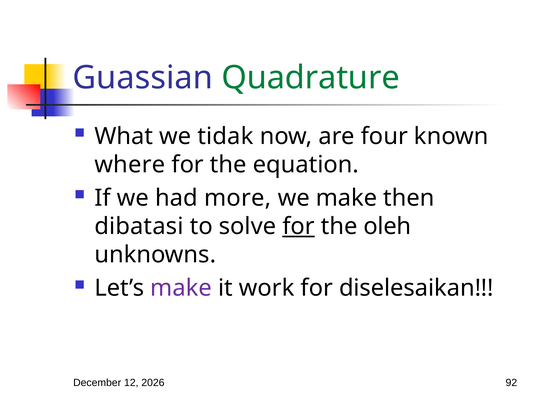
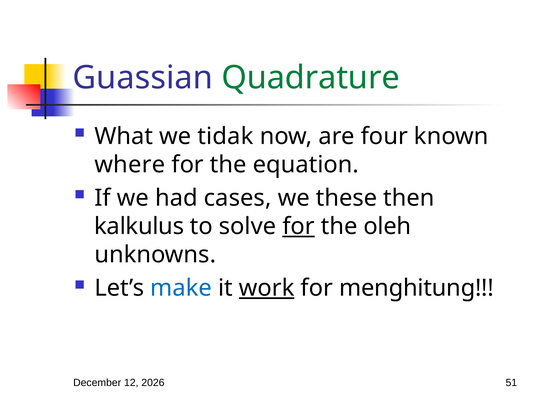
more: more -> cases (238, 198)
we make: make -> these (347, 198)
dibatasi: dibatasi -> kalkulus (139, 227)
make colour: purple -> blue (181, 288)
work underline: none -> present (267, 288)
diselesaikan: diselesaikan -> menghitung (416, 288)
92: 92 -> 51 (511, 383)
